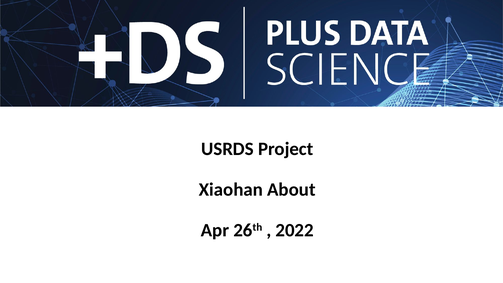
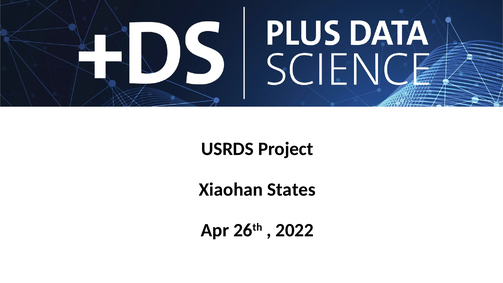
About: About -> States (291, 189)
